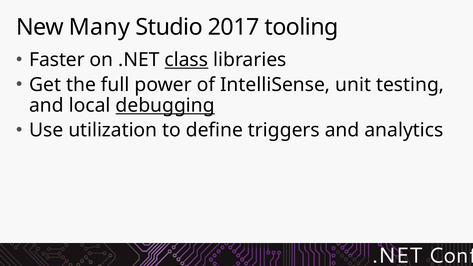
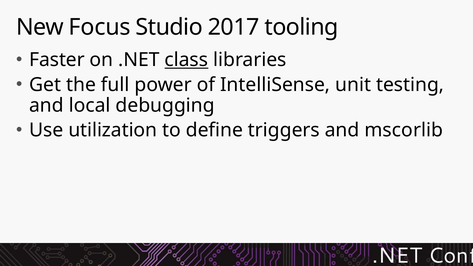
Many: Many -> Focus (100, 27)
debugging underline: present -> none (165, 106)
analytics: analytics -> mscorlib (404, 130)
